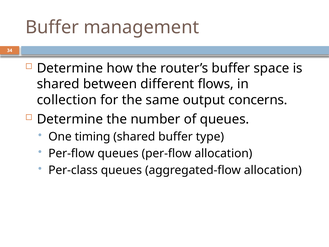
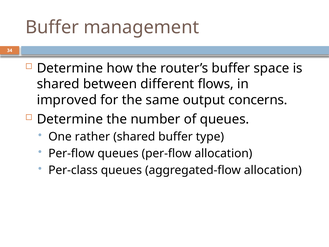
collection: collection -> improved (67, 100)
timing: timing -> rather (92, 137)
